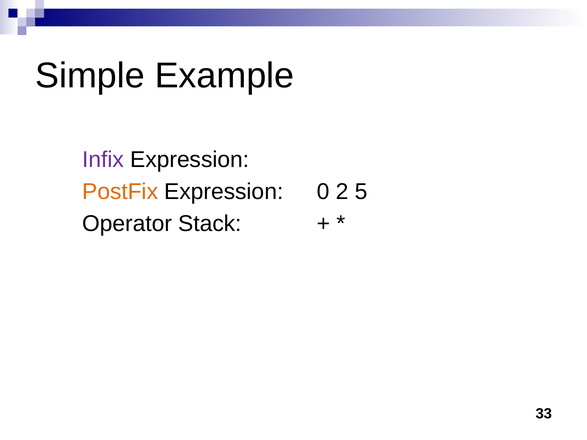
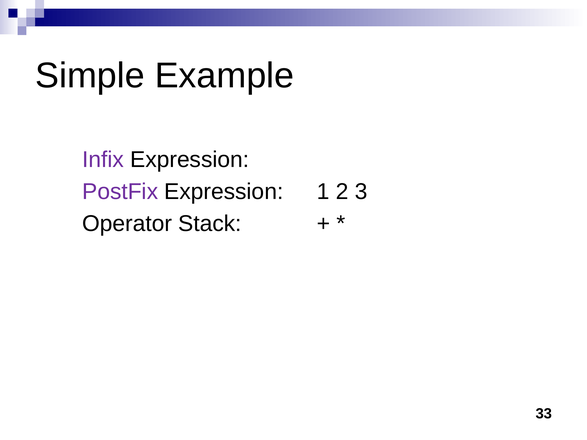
PostFix colour: orange -> purple (120, 192)
0: 0 -> 1 (323, 192)
5: 5 -> 3 (361, 192)
